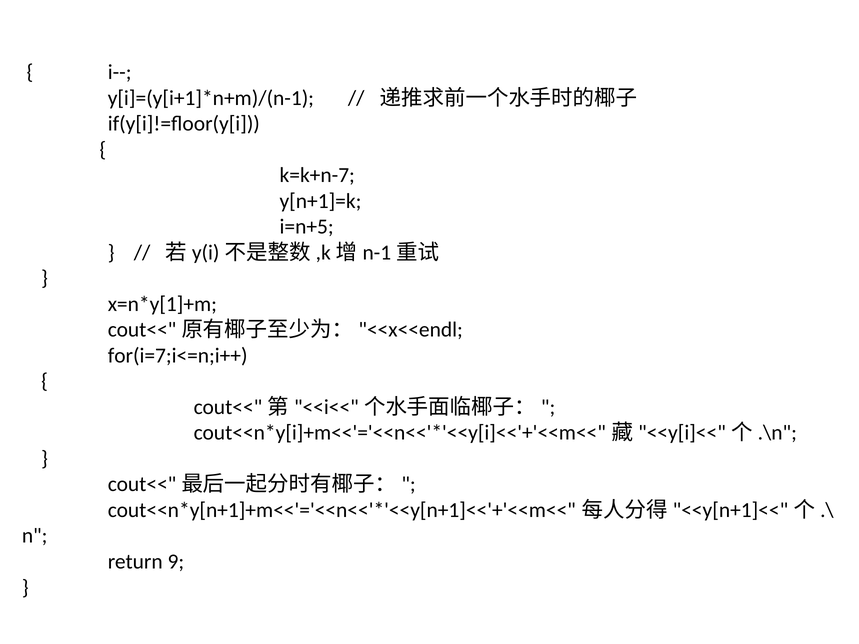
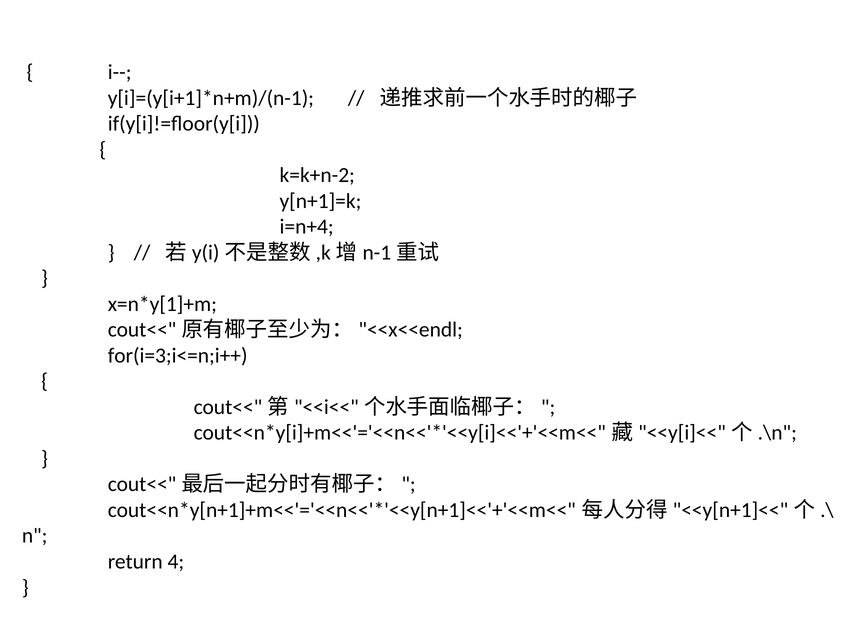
k=k+n-7: k=k+n-7 -> k=k+n-2 (317, 175)
i=n+5: i=n+5 -> i=n+4 (307, 227)
for(i=7;i<=n;i++: for(i=7;i<=n;i++ -> for(i=3;i<=n;i++ (178, 356)
9: 9 -> 4 (176, 562)
